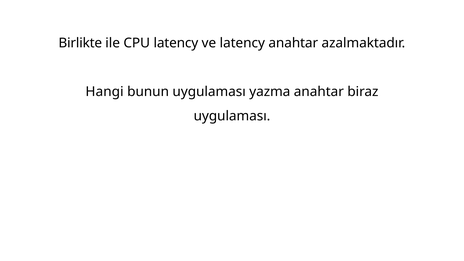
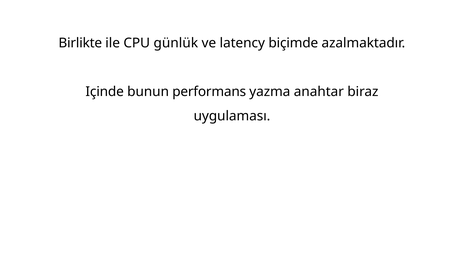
CPU latency: latency -> günlük (176, 43)
latency anahtar: anahtar -> biçimde (293, 43)
Hangi: Hangi -> Içinde (105, 92)
bunun uygulaması: uygulaması -> performans (209, 92)
